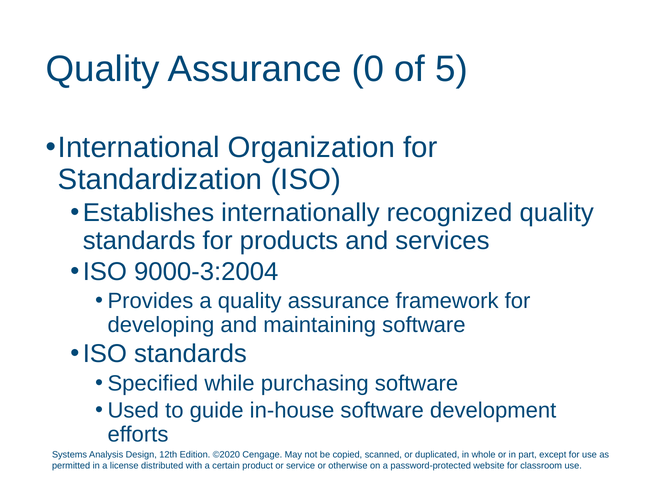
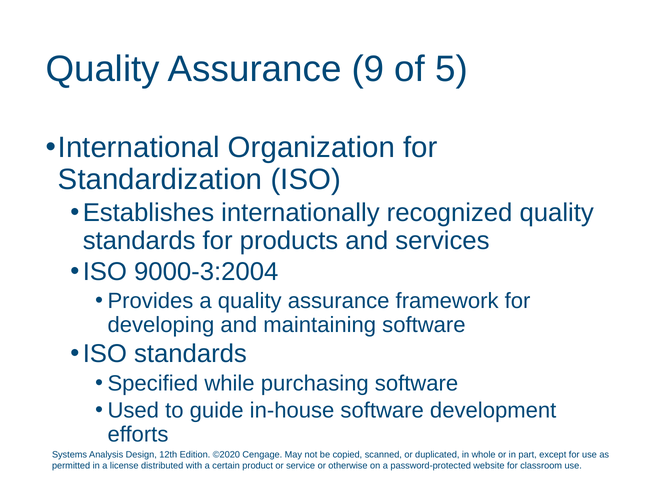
0: 0 -> 9 (368, 69)
